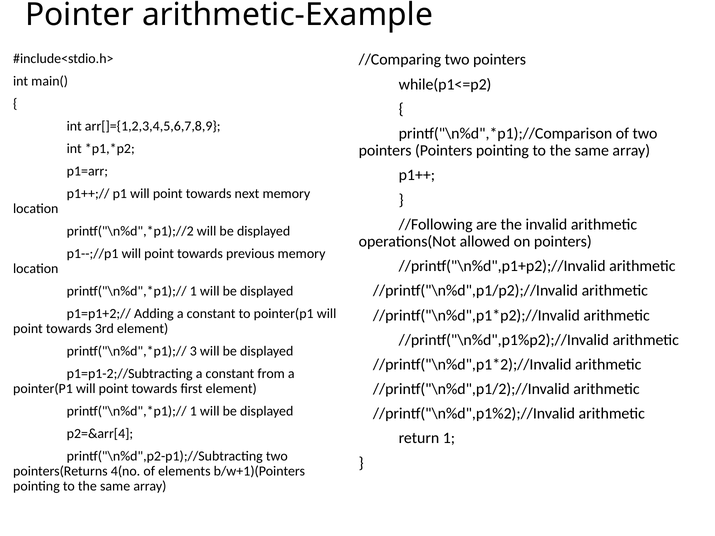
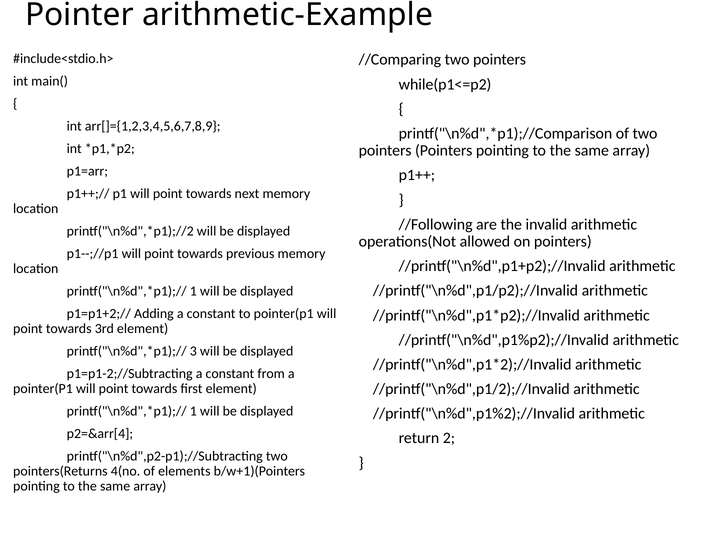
return 1: 1 -> 2 (449, 438)
